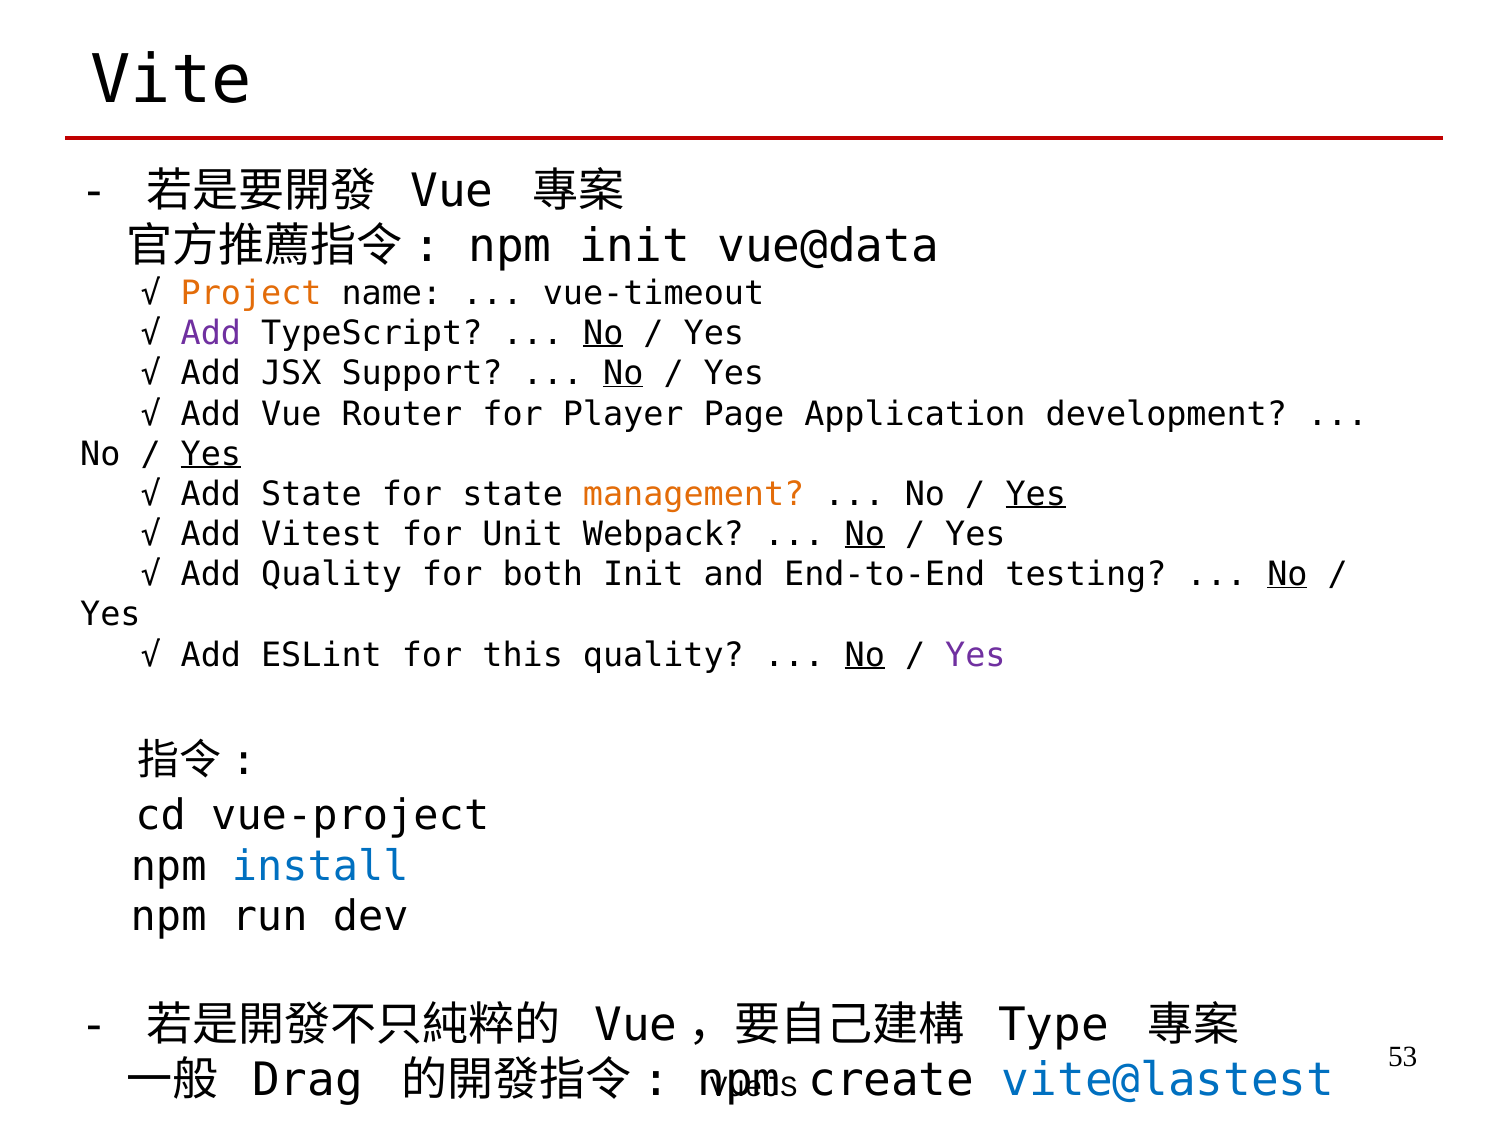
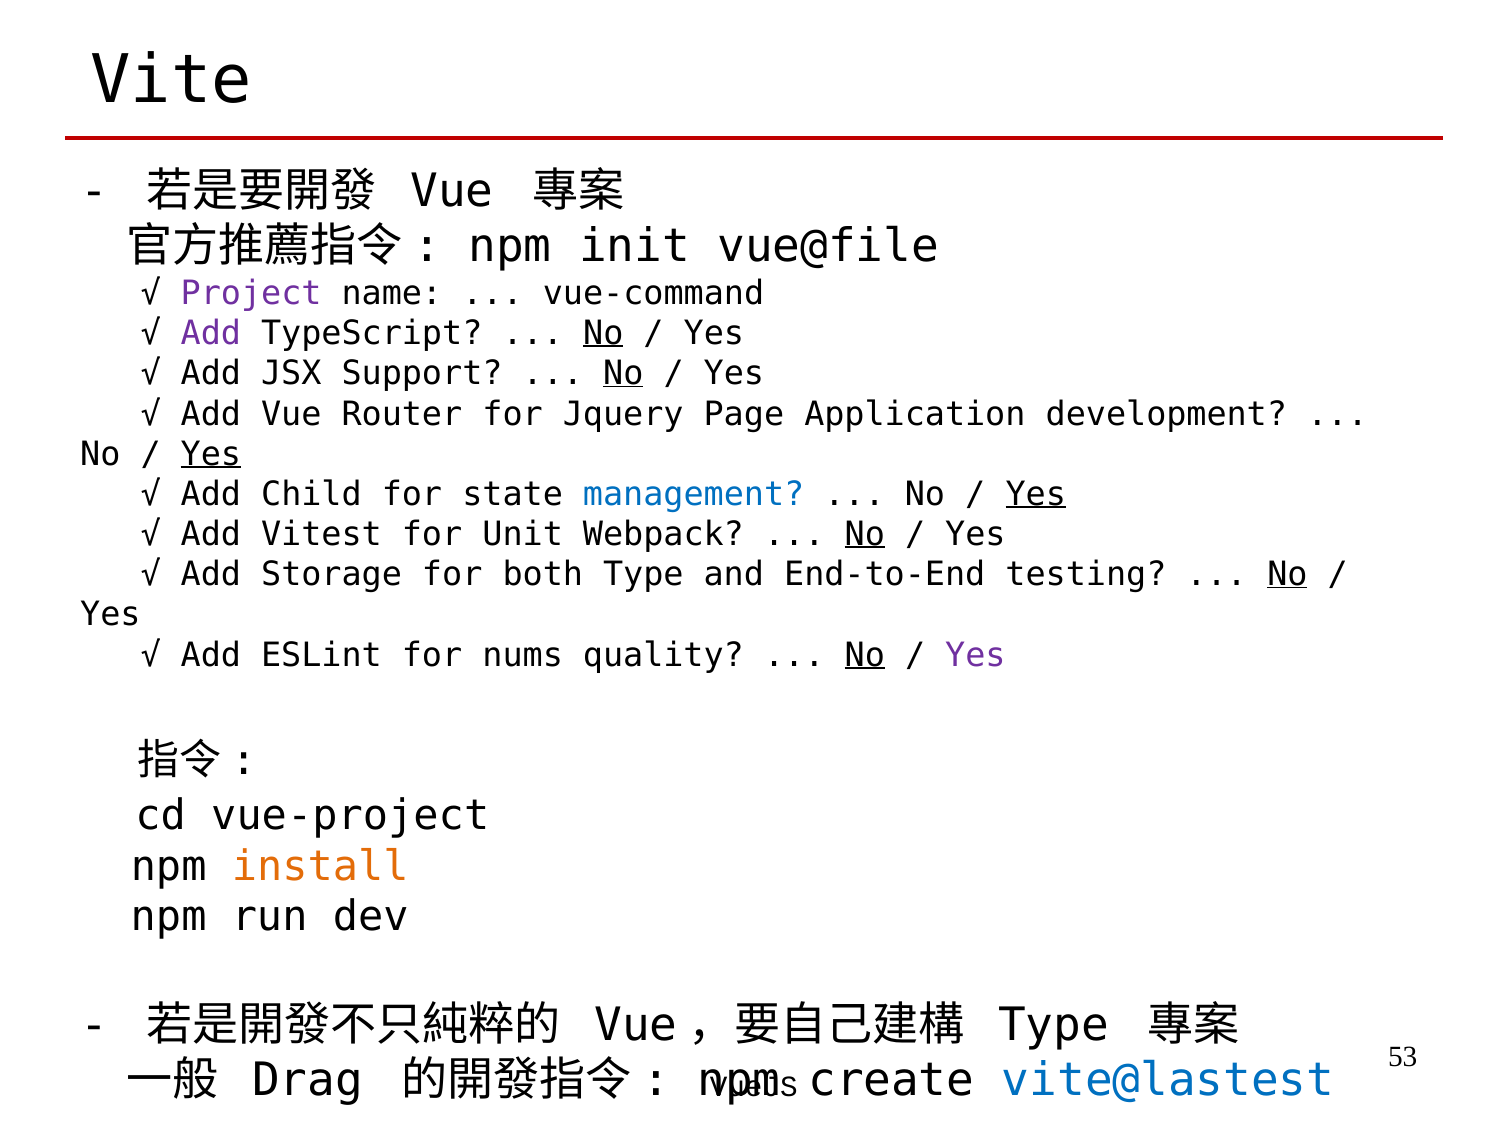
vue@data: vue@data -> vue@file (828, 247)
Project colour: orange -> purple (251, 293)
vue-timeout: vue-timeout -> vue-command (653, 293)
Player: Player -> Jquery (623, 414)
Add State: State -> Child (311, 494)
management colour: orange -> blue (694, 494)
Add Quality: Quality -> Storage (332, 575)
both Init: Init -> Type (643, 575)
this: this -> nums (523, 655)
install colour: blue -> orange (320, 867)
